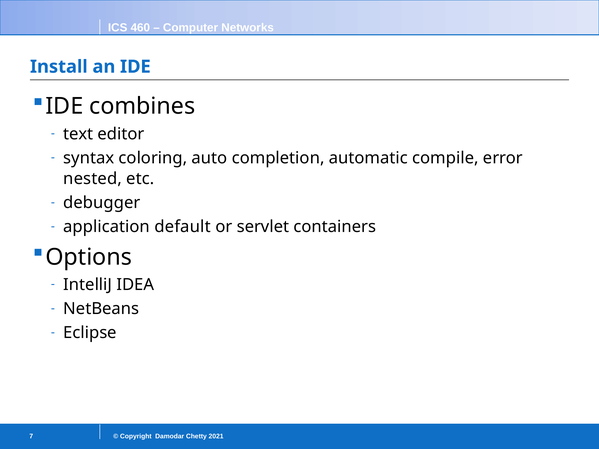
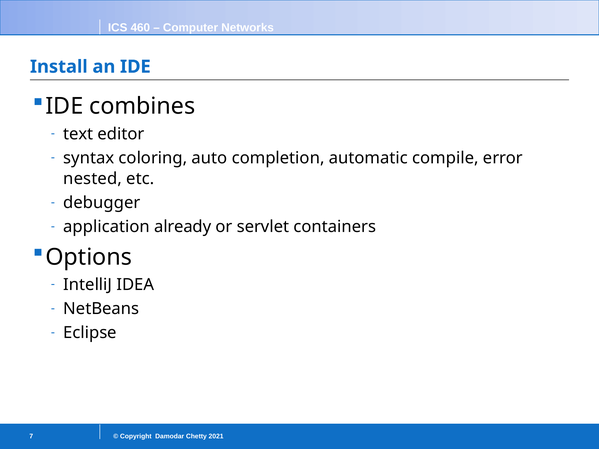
default: default -> already (183, 227)
